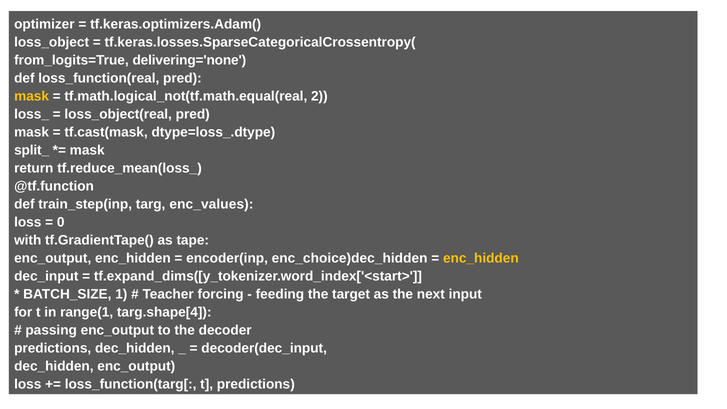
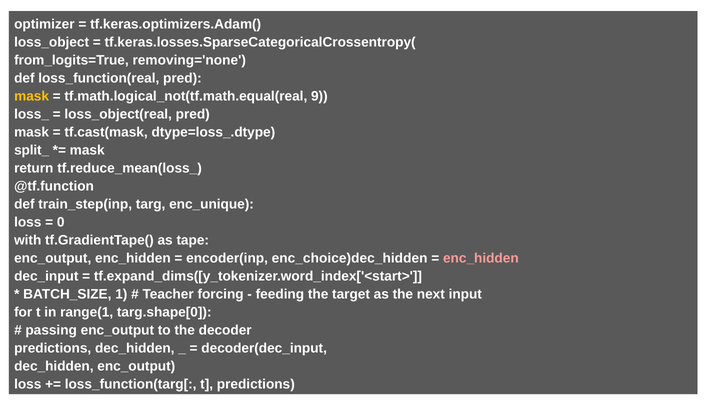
delivering='none: delivering='none -> removing='none (189, 60)
2: 2 -> 9 (319, 96)
enc_values: enc_values -> enc_unique (212, 204)
enc_hidden colour: yellow -> pink (481, 258)
targ.shape[4: targ.shape[4 -> targ.shape[0 (164, 312)
